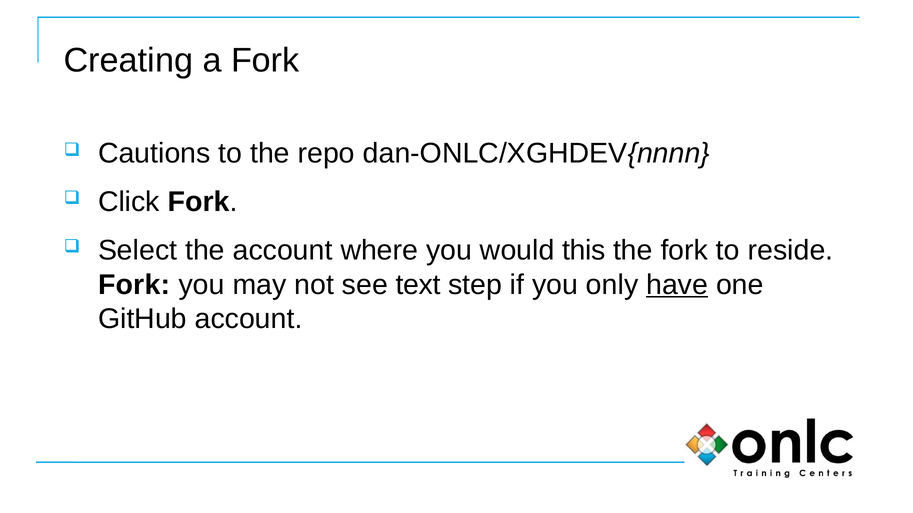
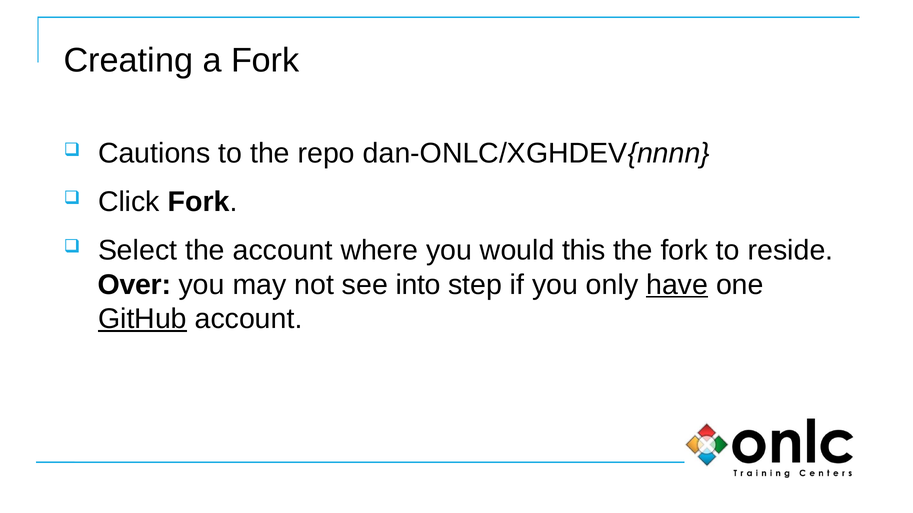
Fork: Fork -> Over (135, 285)
text: text -> into (418, 285)
GitHub underline: none -> present (142, 319)
